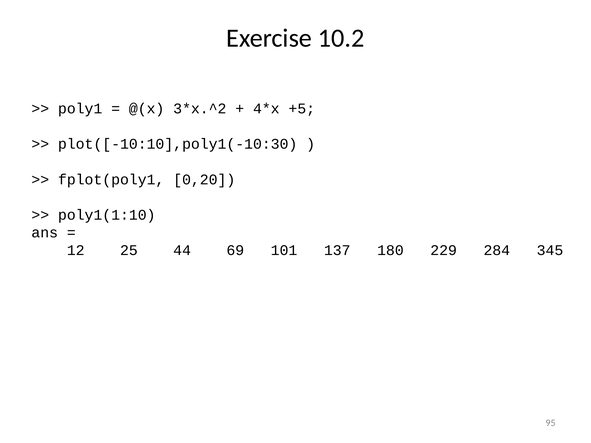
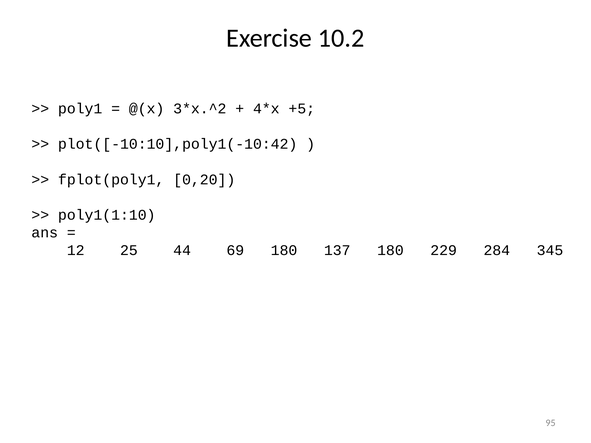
plot([-10:10],poly1(-10:30: plot([-10:10],poly1(-10:30 -> plot([-10:10],poly1(-10:42 (178, 144)
69 101: 101 -> 180 (284, 251)
